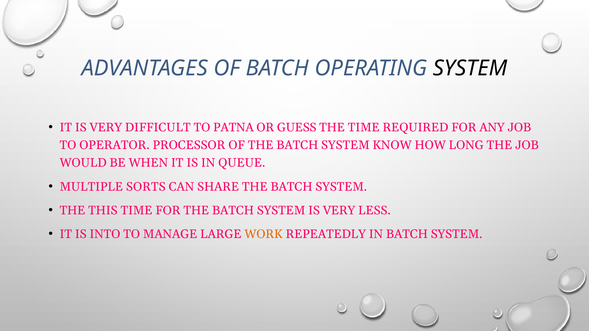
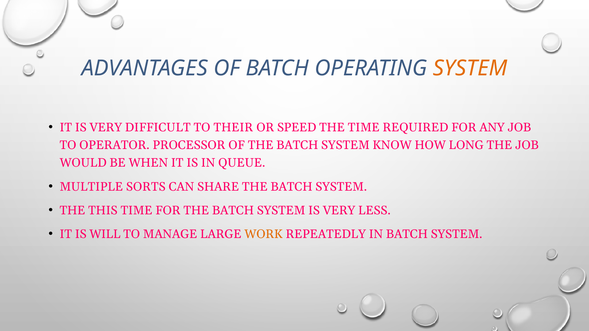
SYSTEM colour: black -> orange (470, 68)
PATNA: PATNA -> THEIR (233, 128)
GUESS: GUESS -> SPEED (297, 128)
INTO: INTO -> WILL (105, 234)
